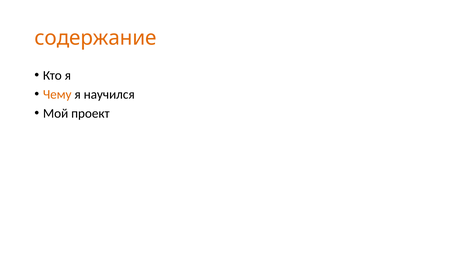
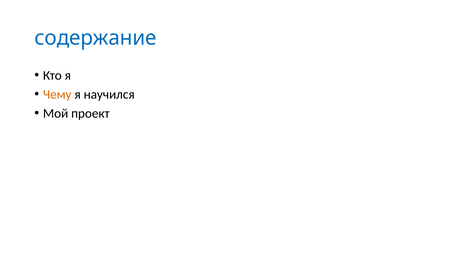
содержание colour: orange -> blue (96, 38)
